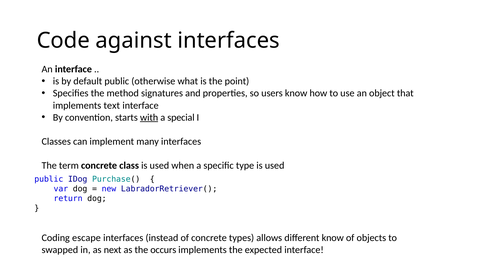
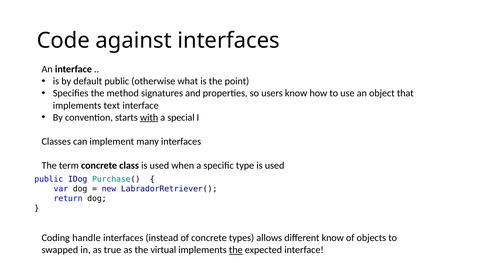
escape: escape -> handle (86, 238)
next: next -> true (112, 250)
occurs: occurs -> virtual (163, 250)
the underline: none -> present (236, 250)
